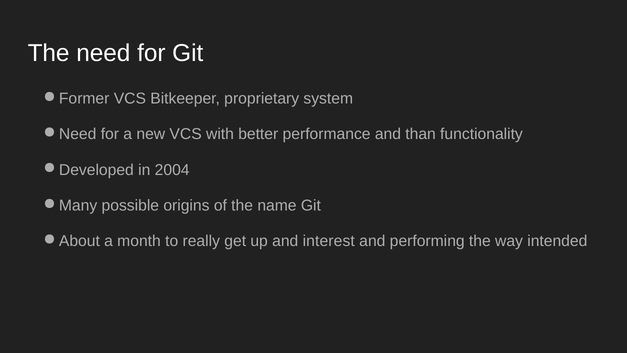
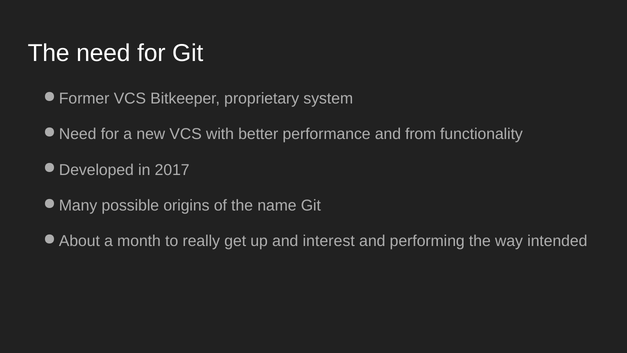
than: than -> from (421, 134)
2004: 2004 -> 2017 (172, 170)
